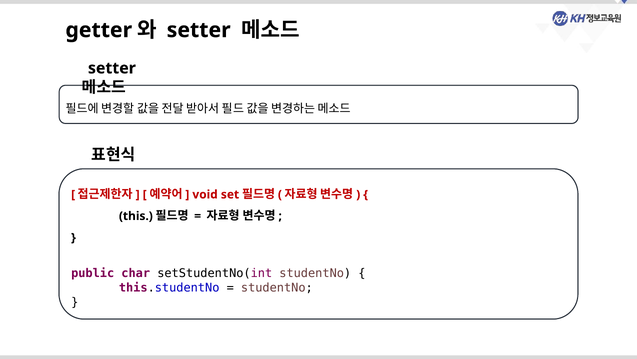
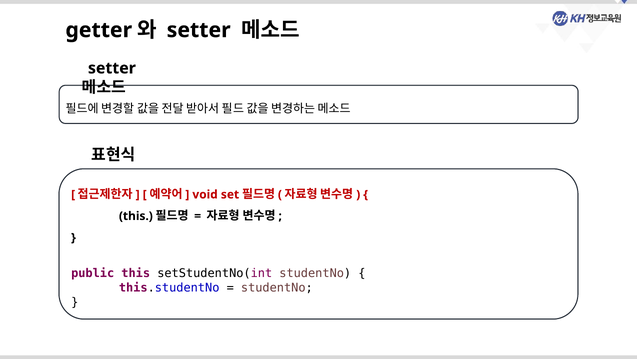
public char: char -> this (136, 273)
